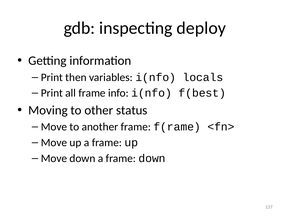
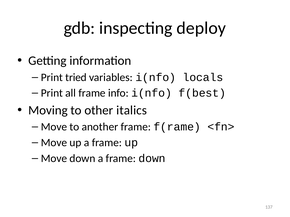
then: then -> tried (76, 77)
status: status -> italics (132, 110)
